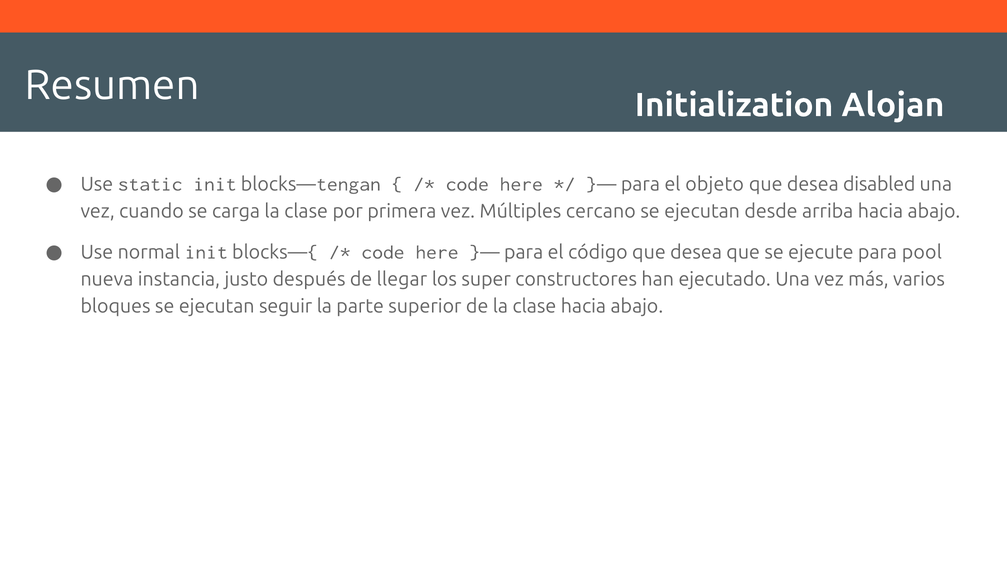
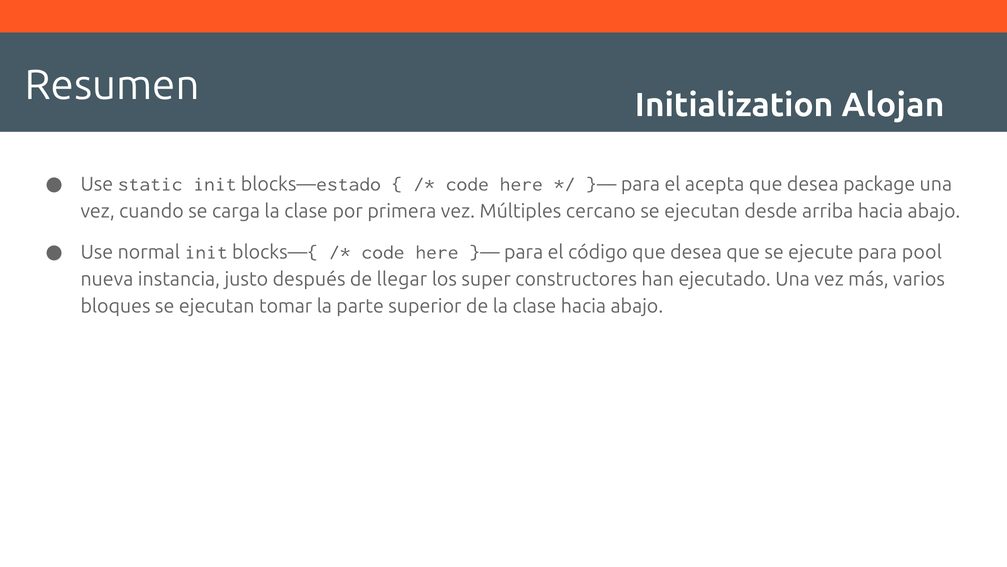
tengan: tengan -> estado (349, 184)
objeto: objeto -> acepta (715, 184)
disabled: disabled -> package (879, 184)
seguir: seguir -> tomar (286, 306)
